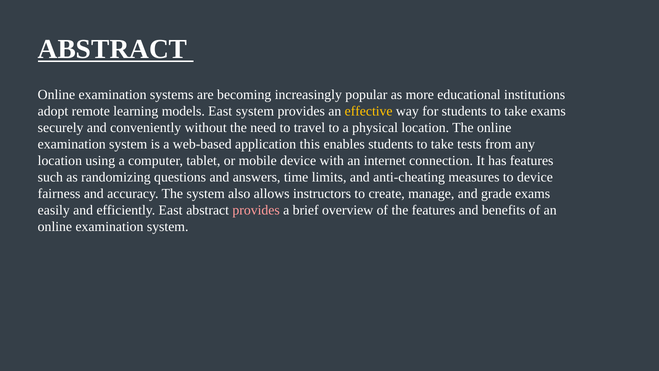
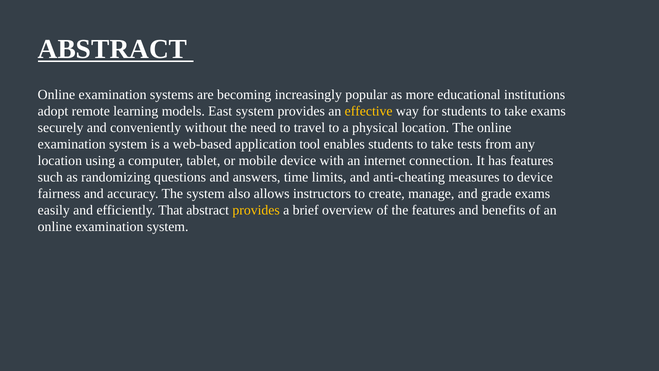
this: this -> tool (310, 144)
efficiently East: East -> That (171, 210)
provides colour: pink -> yellow (256, 210)
